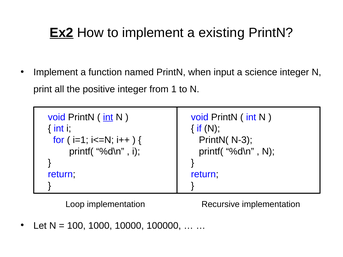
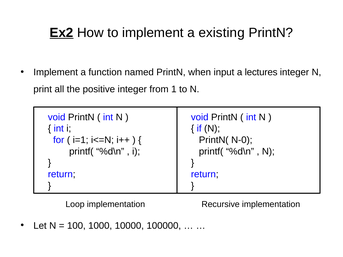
science: science -> lectures (261, 72)
int underline: present -> none (108, 117)
N-3: N-3 -> N-0 (242, 140)
